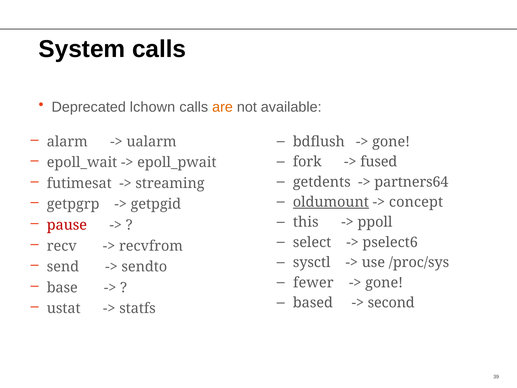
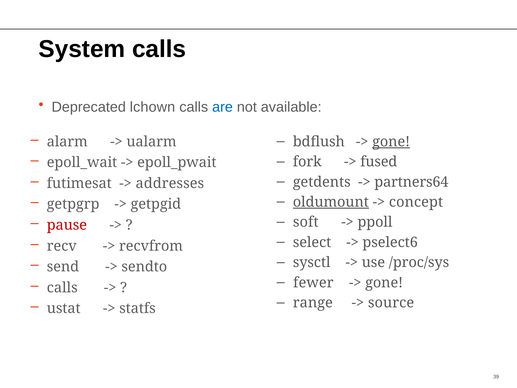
are colour: orange -> blue (223, 107)
gone underline: none -> present (391, 142)
streaming: streaming -> addresses (170, 183)
this: this -> soft (306, 222)
base: base -> calls (62, 287)
based: based -> range (313, 303)
second: second -> source (391, 303)
